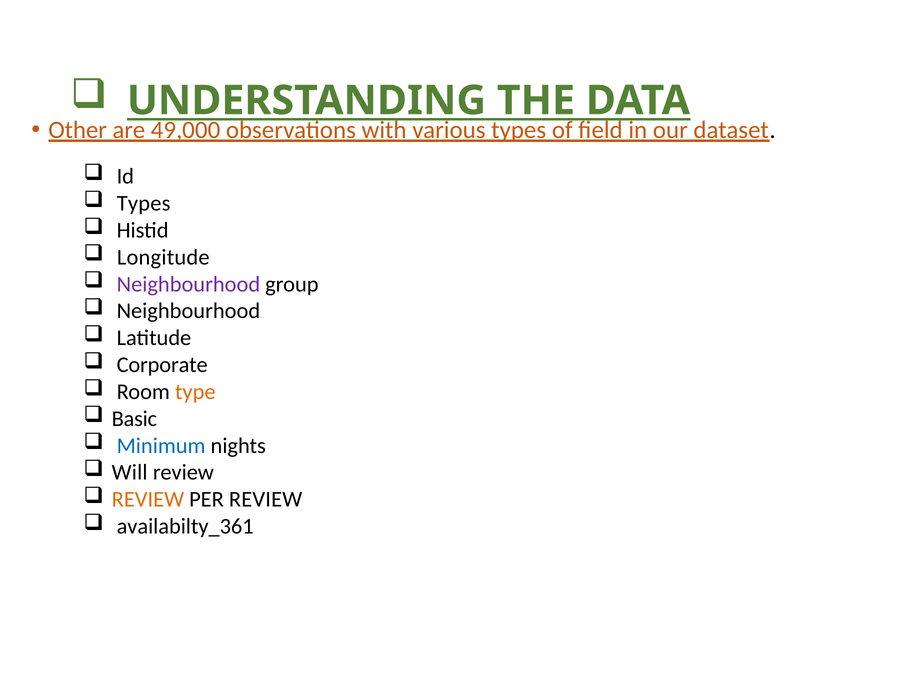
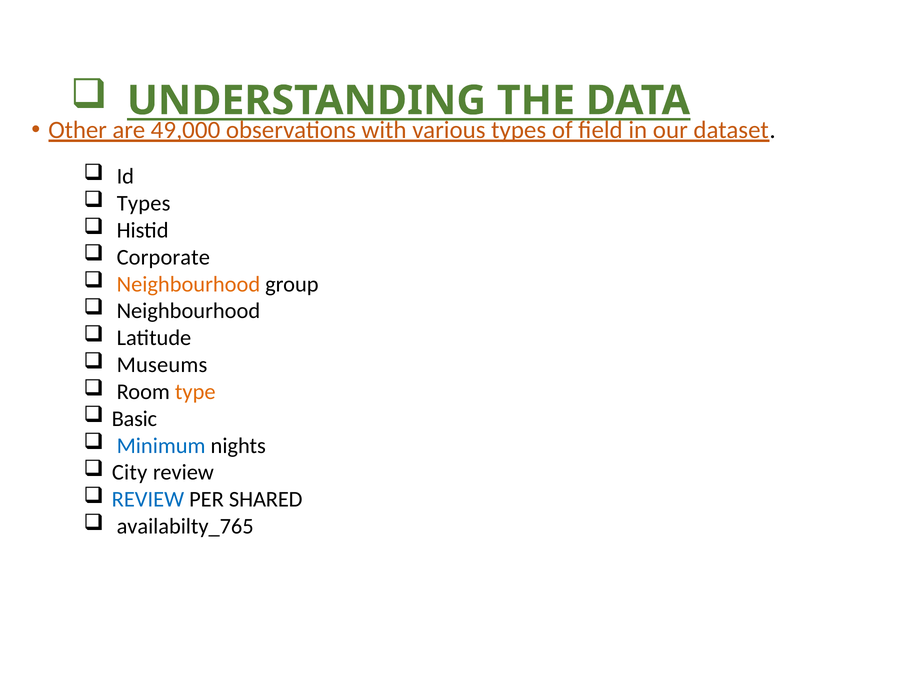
Longitude: Longitude -> Corporate (163, 257)
Neighbourhood colour: purple -> orange (188, 284)
Corporate: Corporate -> Museums (162, 365)
Will: Will -> City (130, 473)
REVIEW colour: orange -> blue (148, 500)
PER REVIEW: REVIEW -> SHARED (266, 500)
availabilty_361: availabilty_361 -> availabilty_765 (185, 527)
